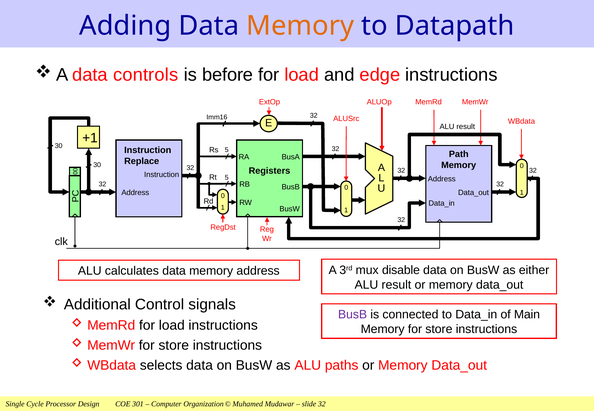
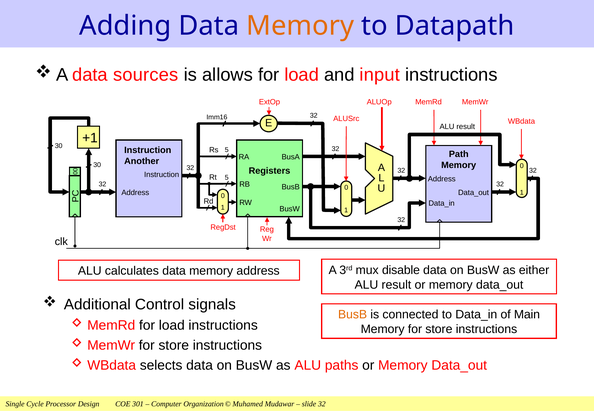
controls: controls -> sources (146, 75)
before: before -> allows (228, 75)
edge: edge -> input (380, 75)
Replace: Replace -> Another (142, 161)
BusB colour: purple -> orange (353, 315)
